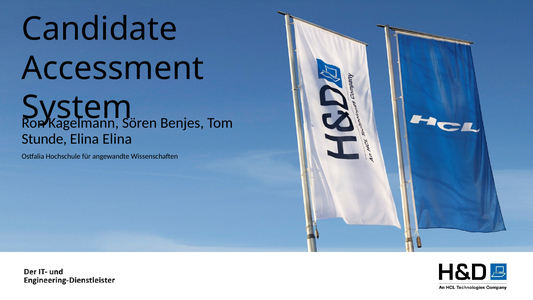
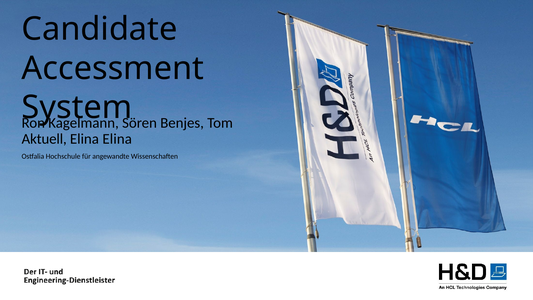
Stunde: Stunde -> Aktuell (44, 139)
